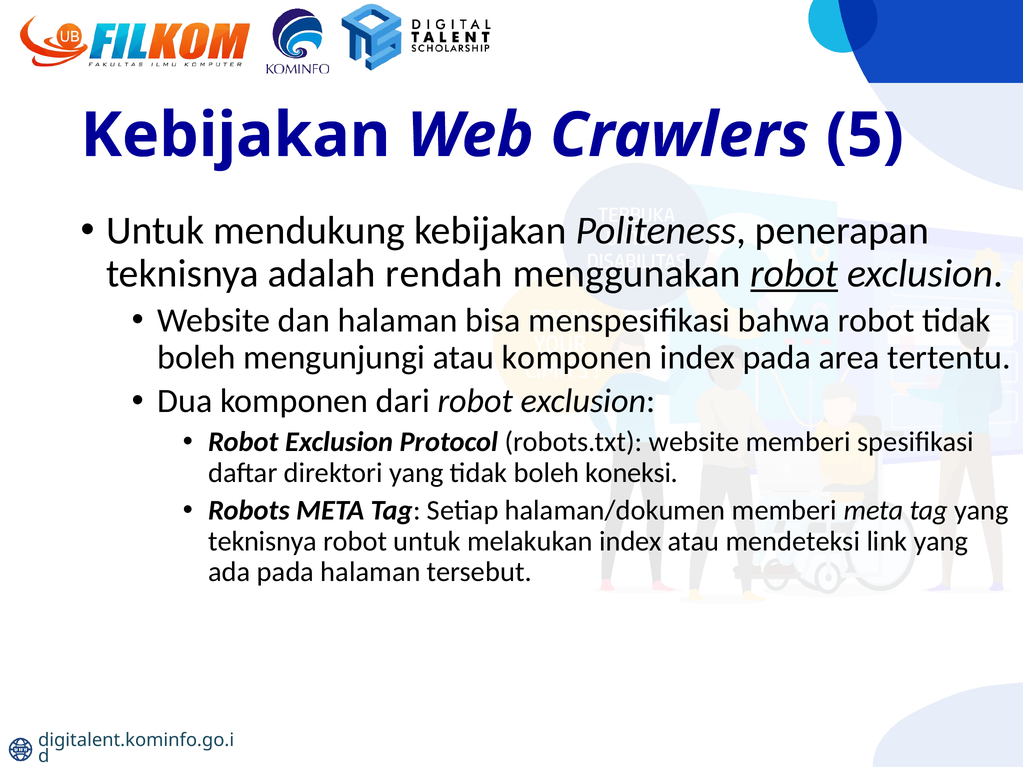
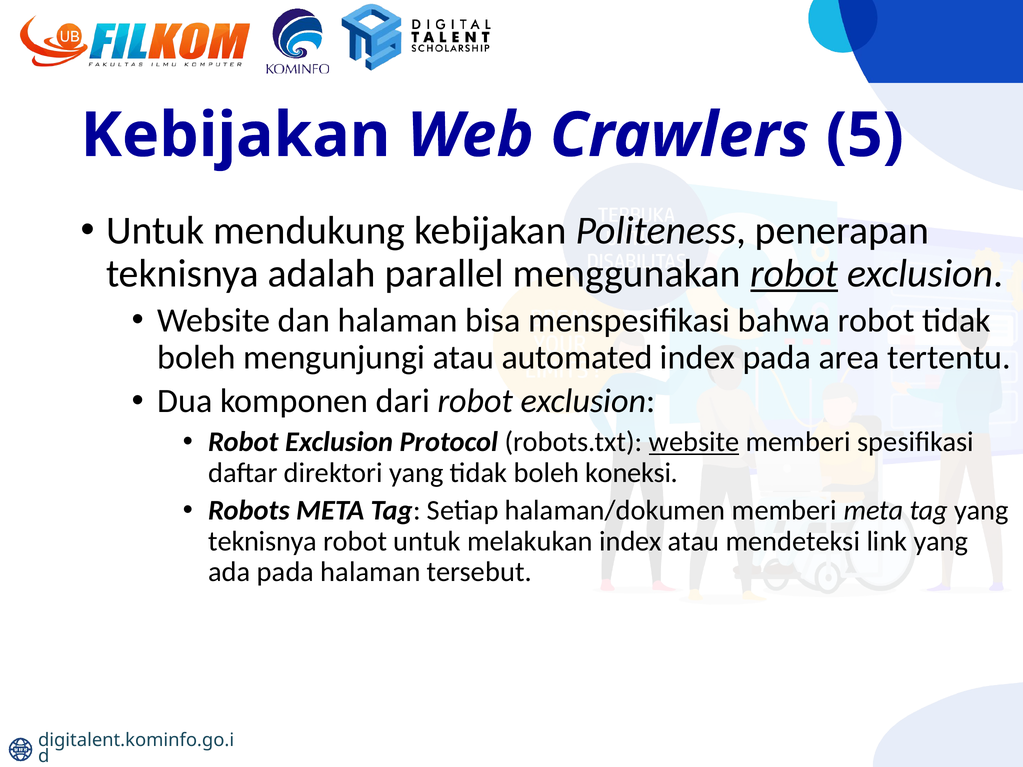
rendah: rendah -> parallel (444, 274)
atau komponen: komponen -> automated (577, 357)
website underline: none -> present (694, 442)
